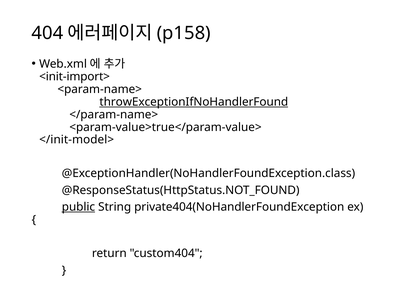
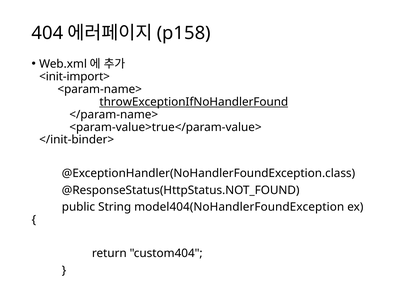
</init-model>: </init-model> -> </init-binder> (77, 140)
public underline: present -> none (78, 207)
private404(NoHandlerFoundException: private404(NoHandlerFoundException -> model404(NoHandlerFoundException (239, 207)
